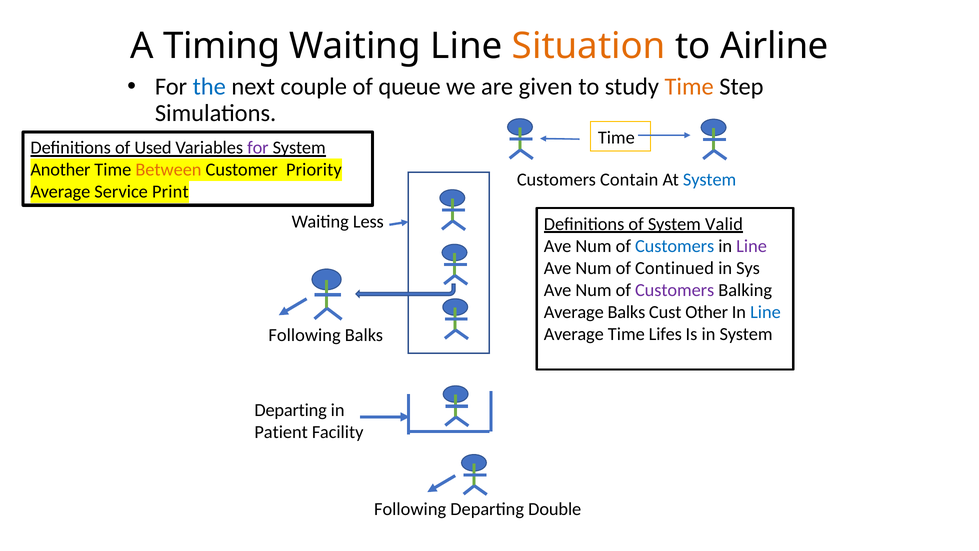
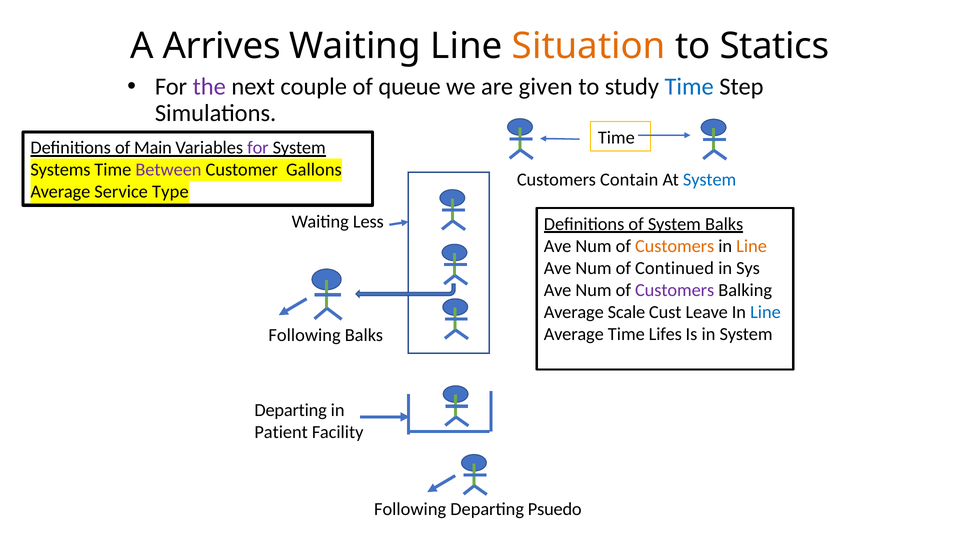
Timing: Timing -> Arrives (222, 46)
Airline: Airline -> Statics (774, 46)
the colour: blue -> purple (209, 87)
Time colour: orange -> blue (689, 87)
Used: Used -> Main (153, 148)
Another: Another -> Systems (60, 170)
Between colour: orange -> purple (168, 170)
Priority: Priority -> Gallons (314, 170)
Print: Print -> Type (170, 192)
System Valid: Valid -> Balks (724, 224)
Customers colour: blue -> orange (675, 246)
Line colour: purple -> orange (752, 246)
Average Balks: Balks -> Scale (626, 312)
Other: Other -> Leave (707, 312)
Double: Double -> Psuedo (555, 509)
